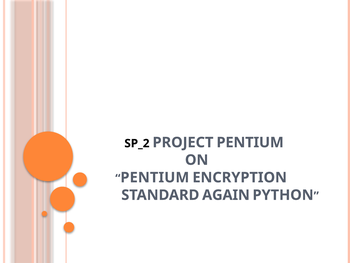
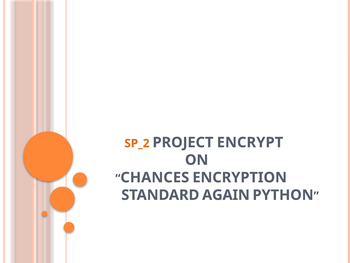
SP_2 colour: black -> orange (137, 143)
PROJECT PENTIUM: PENTIUM -> ENCRYPT (250, 142)
PENTIUM: PENTIUM -> CHANCES (155, 177)
